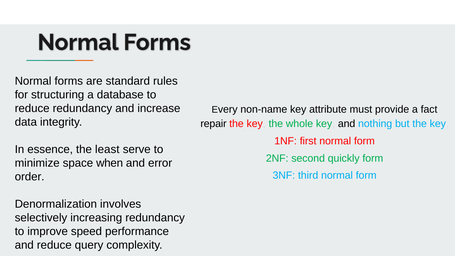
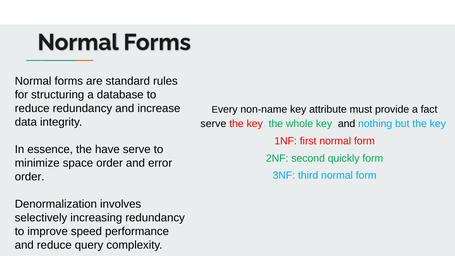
repair: repair -> serve (213, 124)
least: least -> have (107, 149)
space when: when -> order (110, 163)
